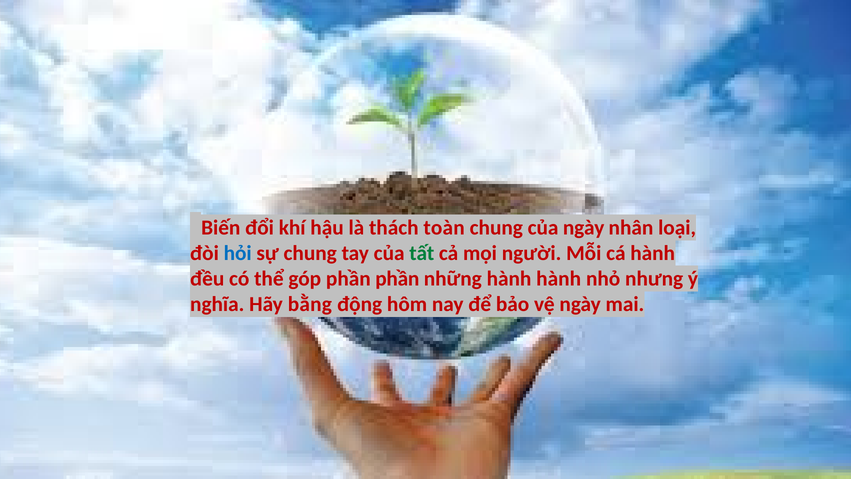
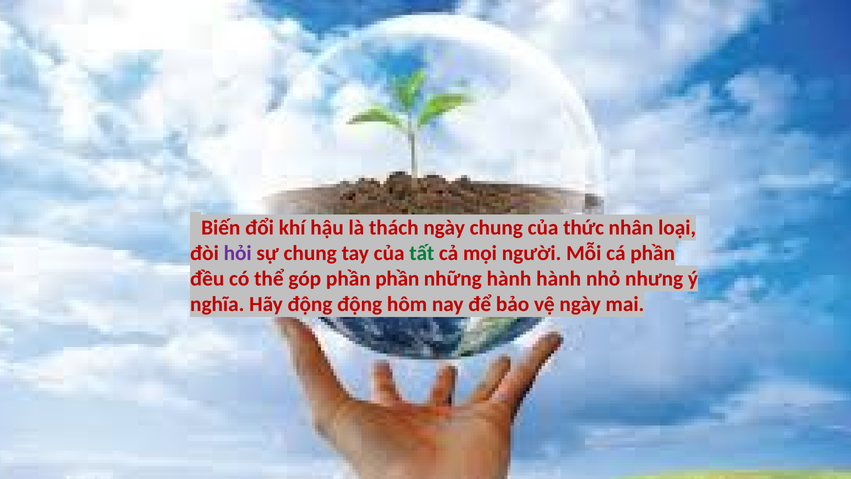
thách toàn: toàn -> ngày (444, 227)
của ngày: ngày -> thức (584, 227)
hỏi colour: blue -> purple (238, 253)
cá hành: hành -> phần (653, 253)
Hãy bằng: bằng -> động (310, 304)
